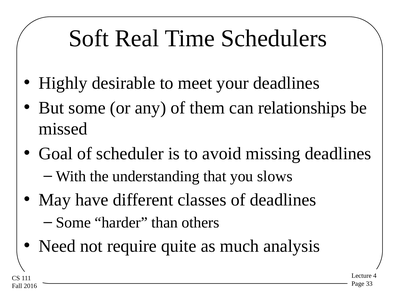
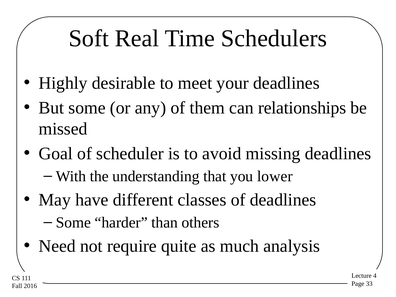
slows: slows -> lower (275, 176)
